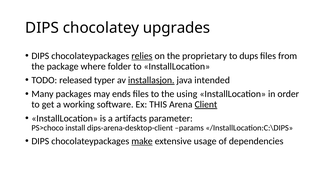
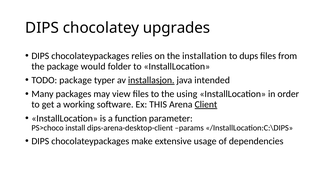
relies underline: present -> none (142, 56)
proprietary: proprietary -> installation (204, 56)
where: where -> would (93, 66)
TODO released: released -> package (76, 80)
ends: ends -> view (121, 94)
artifacts: artifacts -> function (131, 118)
make underline: present -> none (142, 141)
